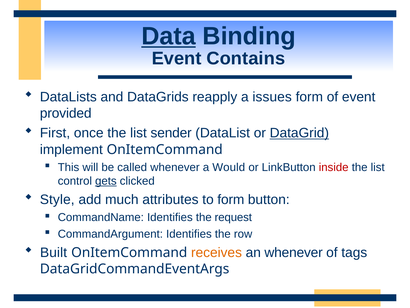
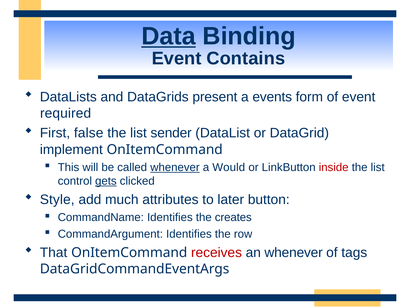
reapply: reapply -> present (215, 97)
issues: issues -> events (272, 97)
provided: provided -> required (66, 113)
once: once -> false (89, 133)
DataGrid underline: present -> none (299, 133)
whenever underline: none -> present (175, 167)
to form: form -> later (231, 199)
request: request -> creates (233, 217)
Built: Built -> That (54, 252)
receives colour: orange -> red (216, 252)
